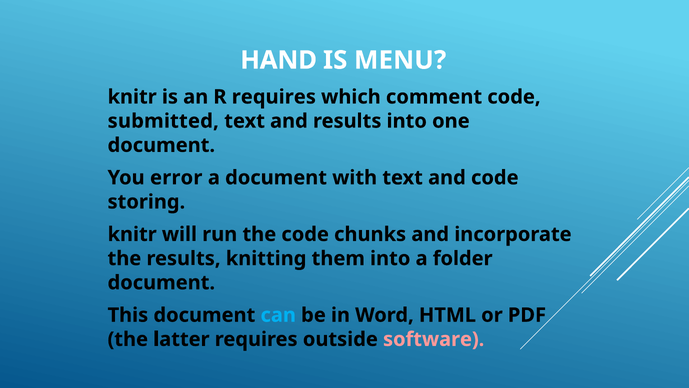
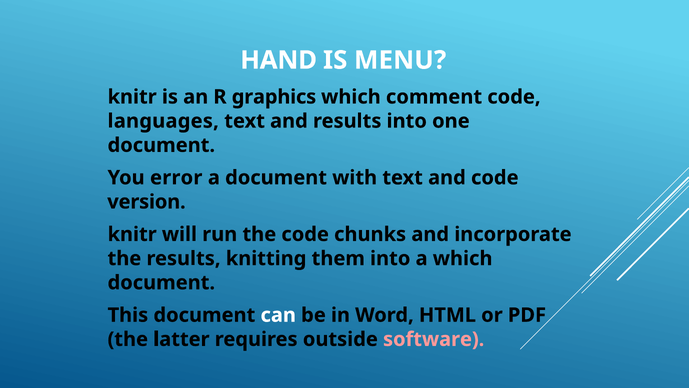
R requires: requires -> graphics (274, 97)
submitted: submitted -> languages (163, 121)
storing: storing -> version (146, 202)
a folder: folder -> which (463, 258)
can colour: light blue -> white (278, 315)
